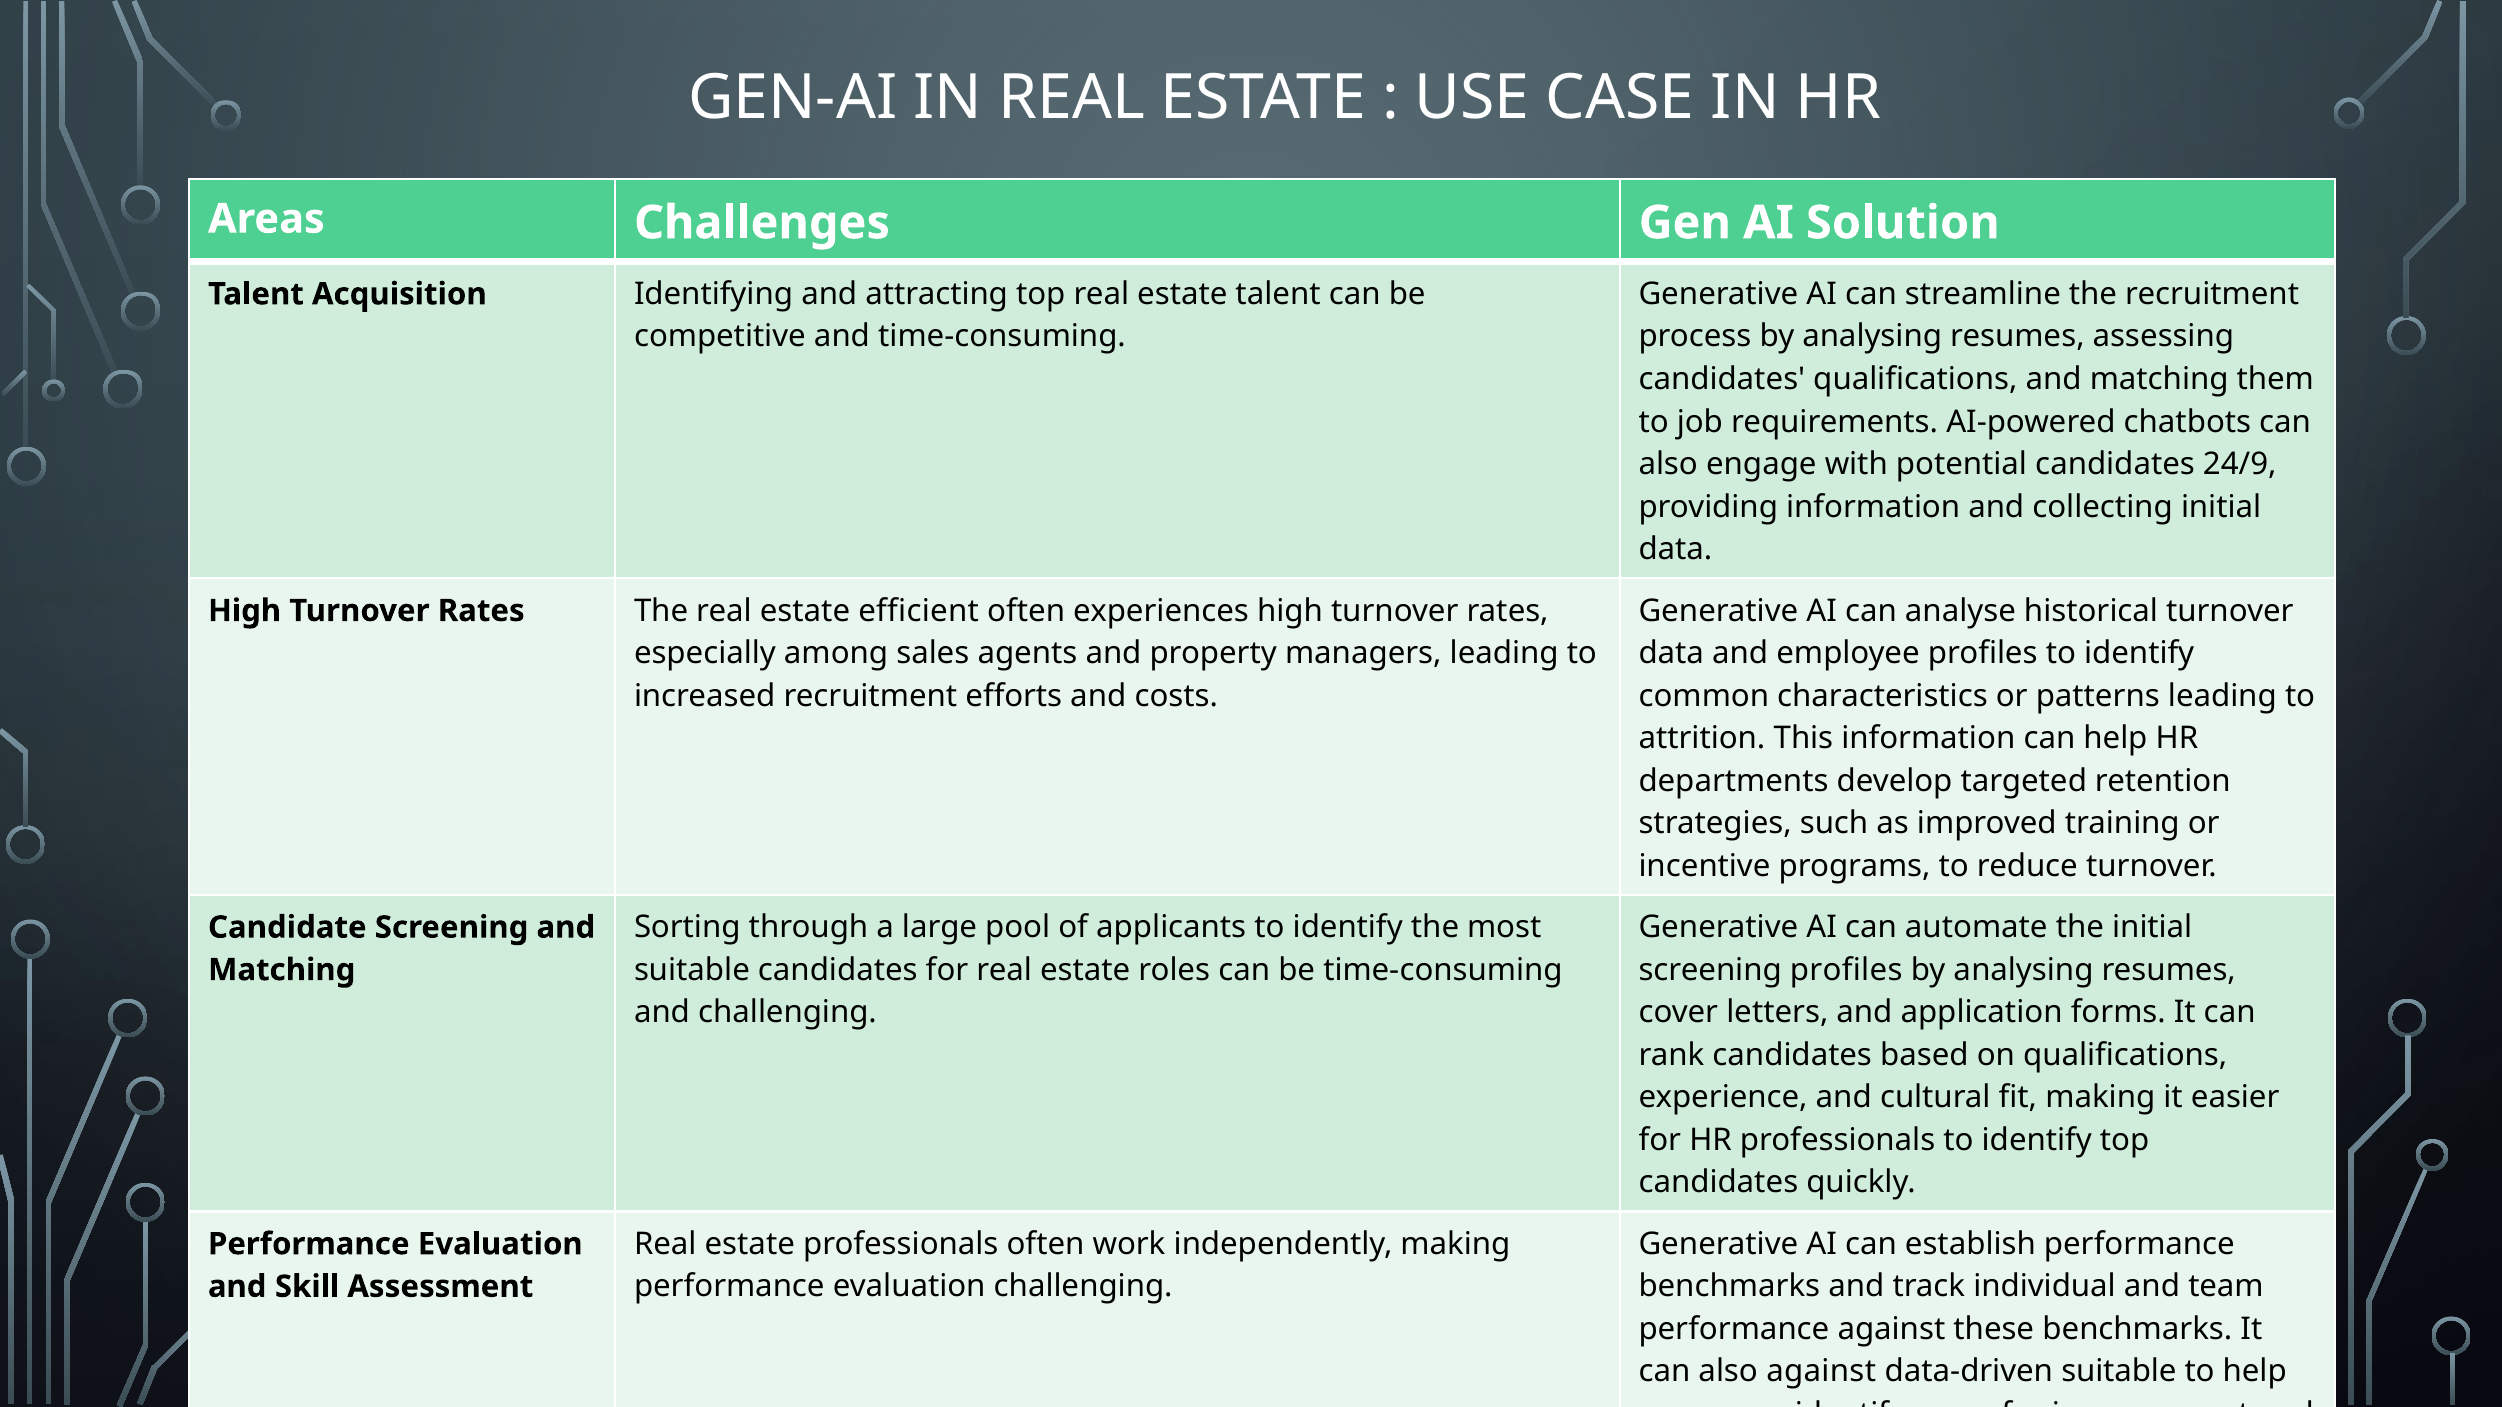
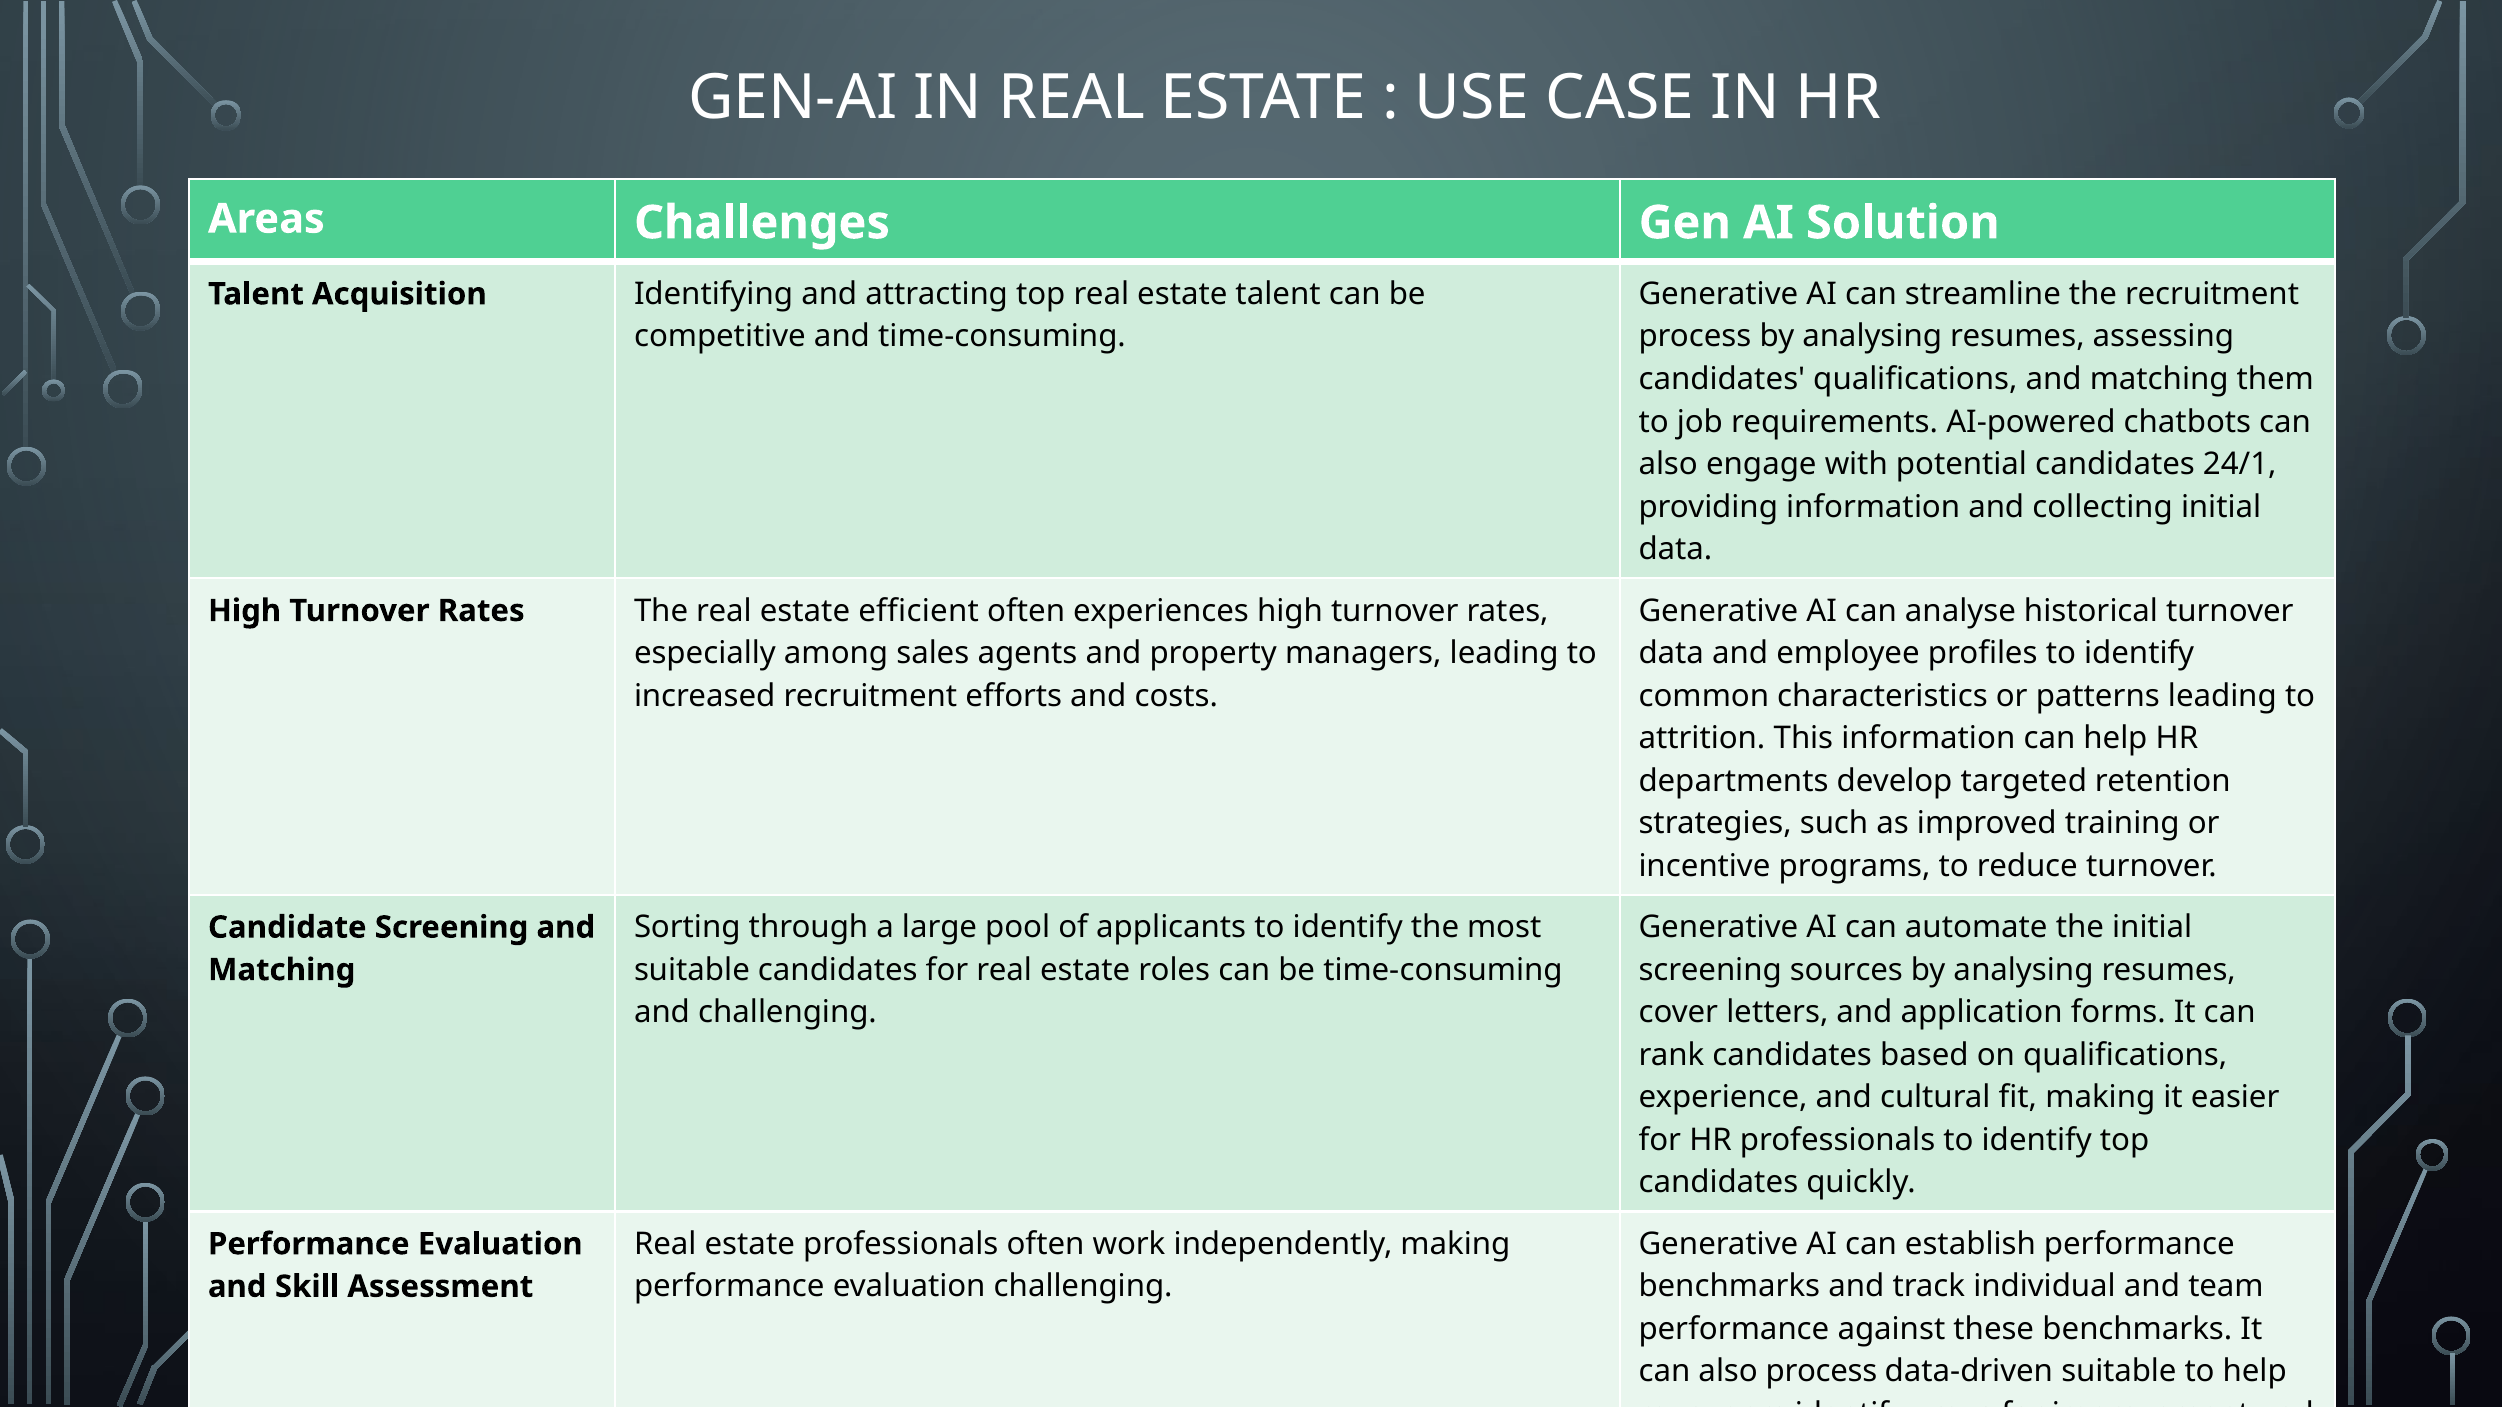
24/9: 24/9 -> 24/1 (2240, 464)
screening profiles: profiles -> sources (1846, 970)
also against: against -> process (1821, 1372)
